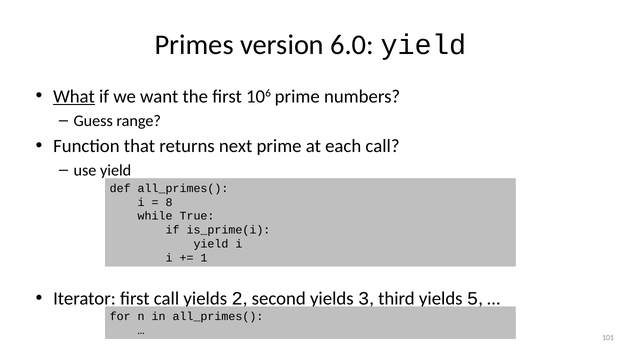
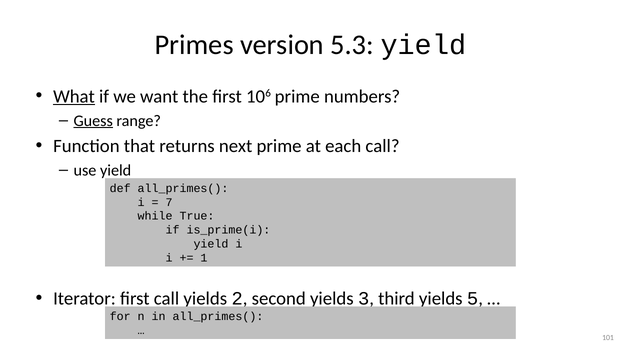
6.0: 6.0 -> 5.3 (352, 45)
Guess underline: none -> present (93, 121)
8: 8 -> 7 (169, 202)
